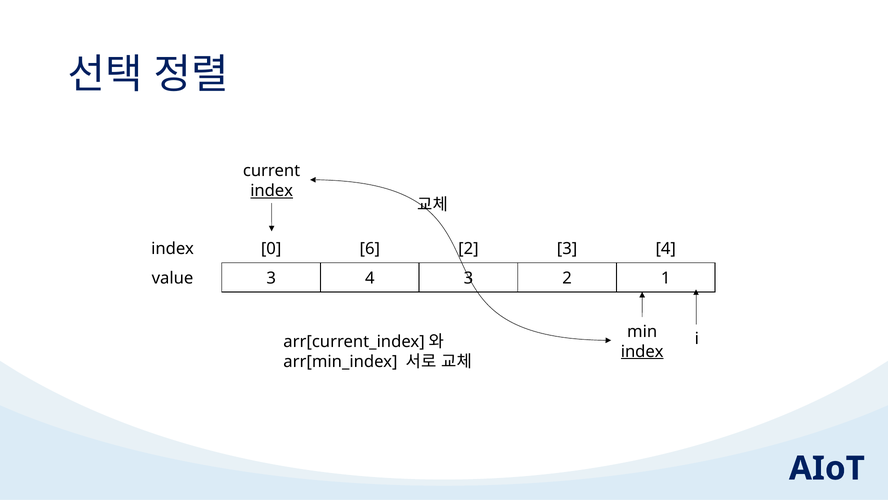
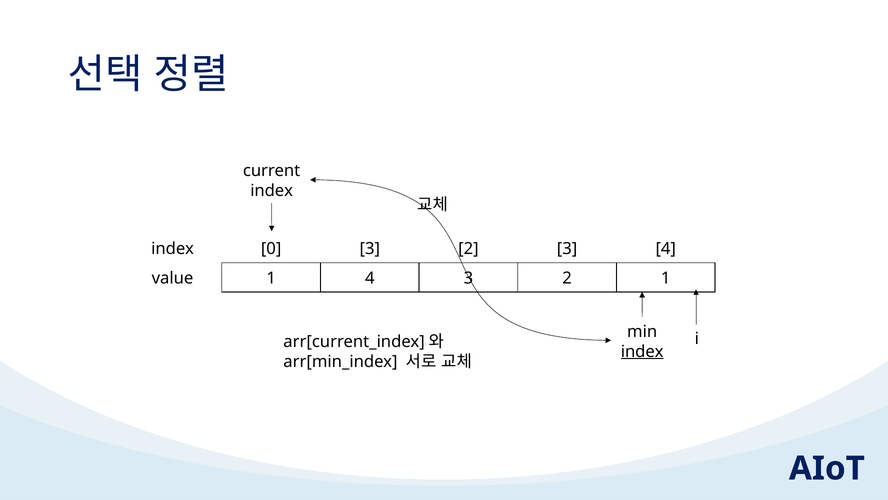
index underline: present -> none (272, 191)
0 6: 6 -> 3 (370, 249)
value 3: 3 -> 1 (271, 278)
